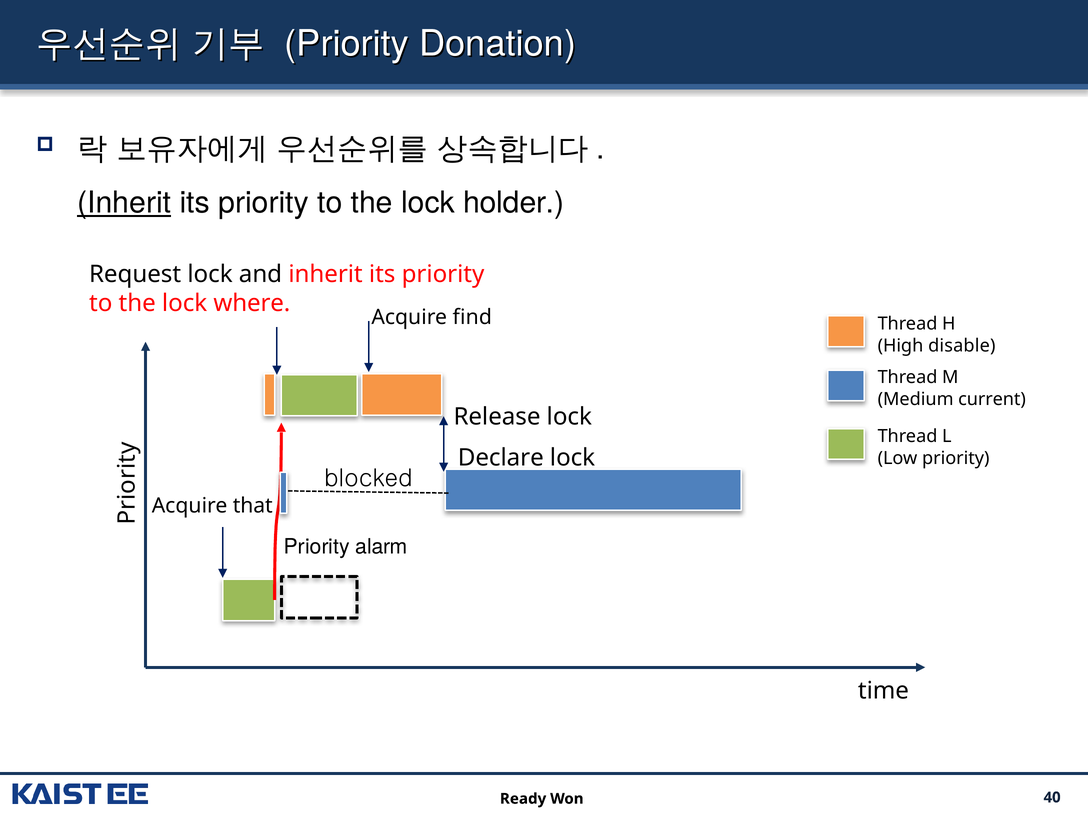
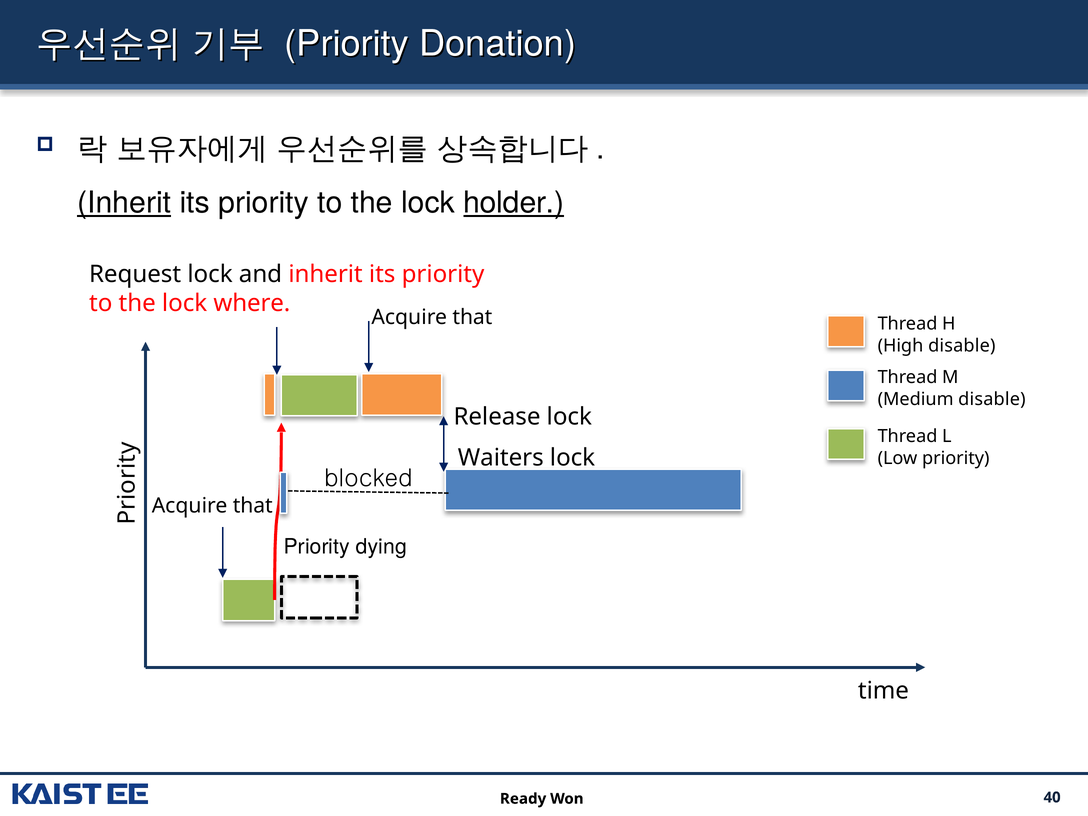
holder underline: none -> present (514, 203)
find: find -> that (472, 317)
Medium current: current -> disable (992, 399)
Declare: Declare -> Waiters (501, 458)
alarm: alarm -> dying (381, 547)
